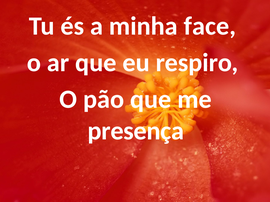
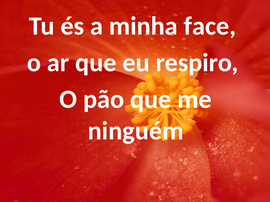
presença: presença -> ninguém (136, 131)
